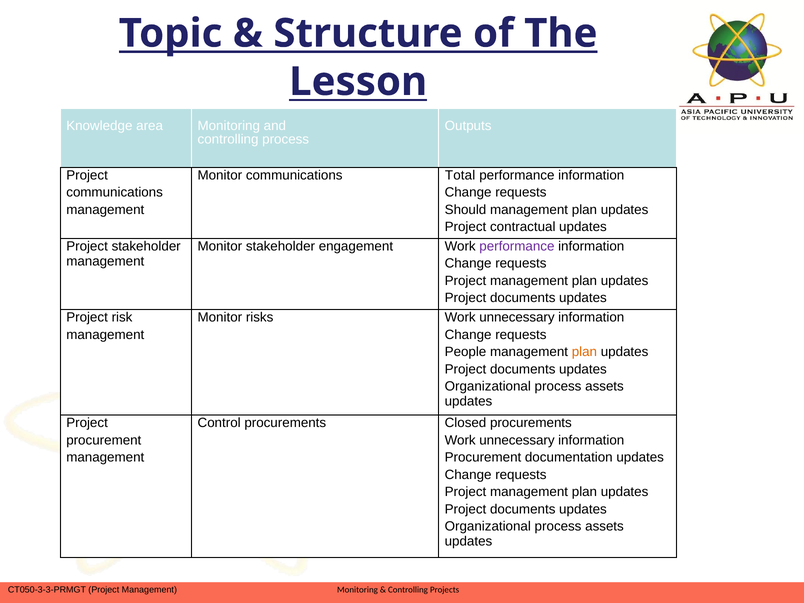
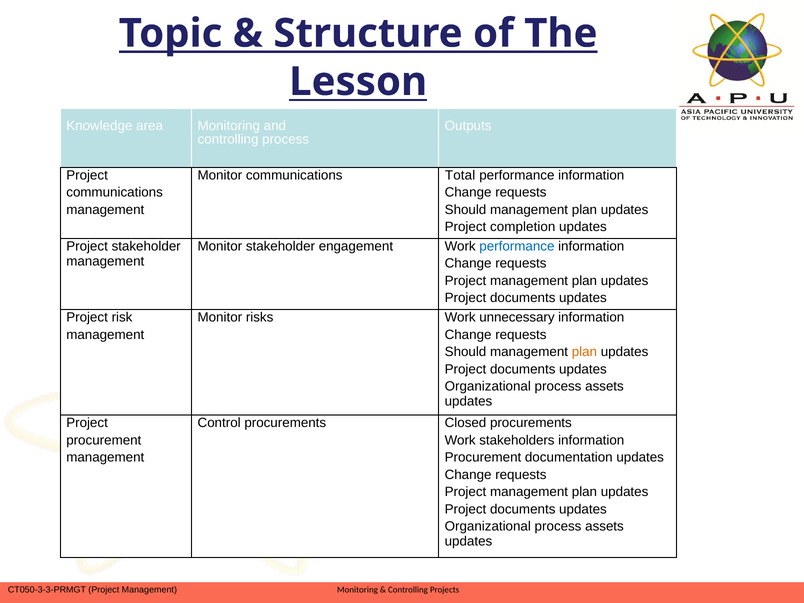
contractual: contractual -> completion (523, 227)
performance colour: purple -> blue (517, 246)
People: People -> Should (466, 352)
unnecessary: unnecessary -> stakeholders (517, 440)
